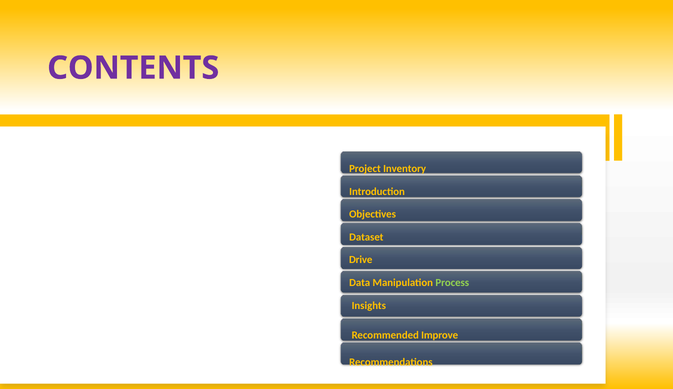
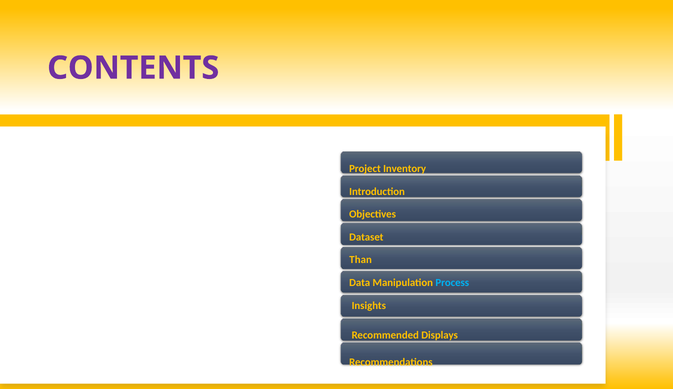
Drive: Drive -> Than (361, 260)
Process colour: light green -> light blue (452, 283)
Improve: Improve -> Displays (440, 335)
